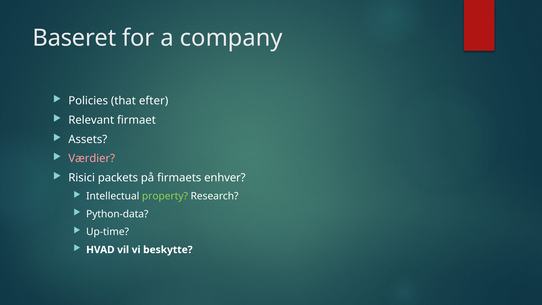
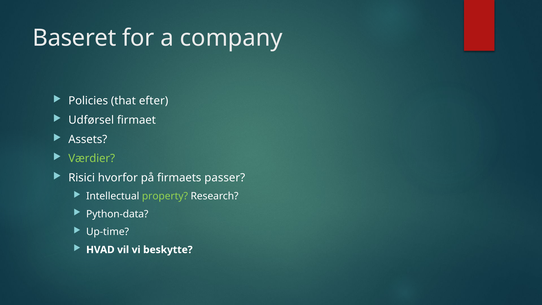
Relevant: Relevant -> Udførsel (91, 120)
Værdier colour: pink -> light green (92, 158)
packets: packets -> hvorfor (118, 178)
enhver: enhver -> passer (225, 178)
